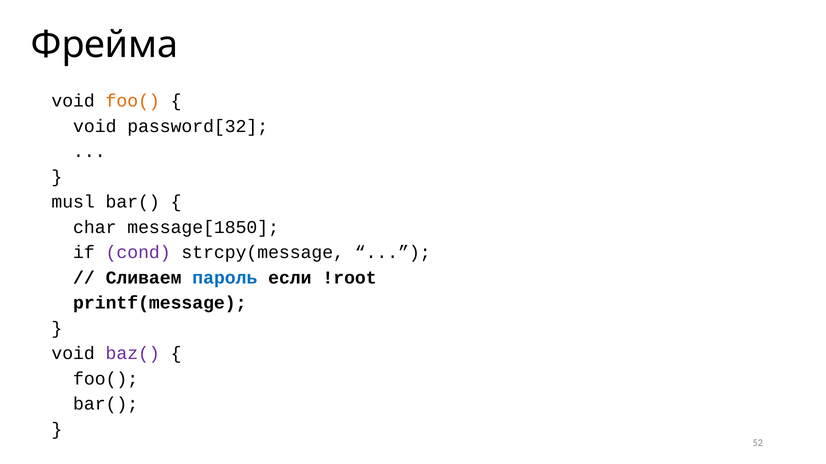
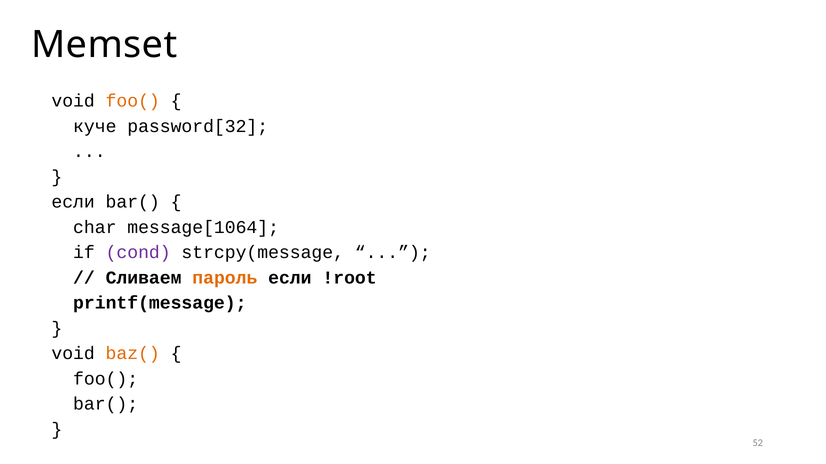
Фрейма: Фрейма -> Memset (104, 45)
void: void -> куче (95, 126)
musl: musl -> если (73, 202)
message[1850: message[1850 -> message[1064 (203, 227)
пароль colour: blue -> orange (225, 278)
baz( colour: purple -> orange (133, 354)
